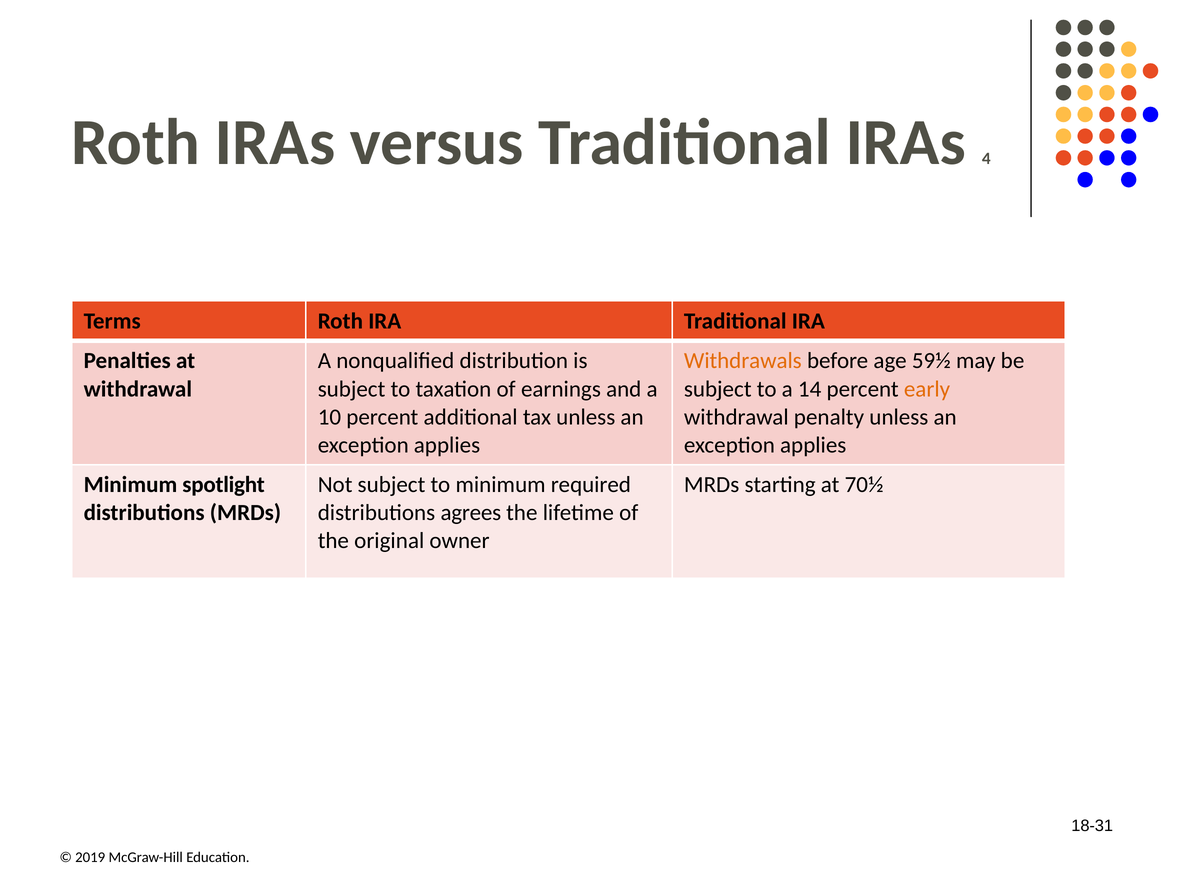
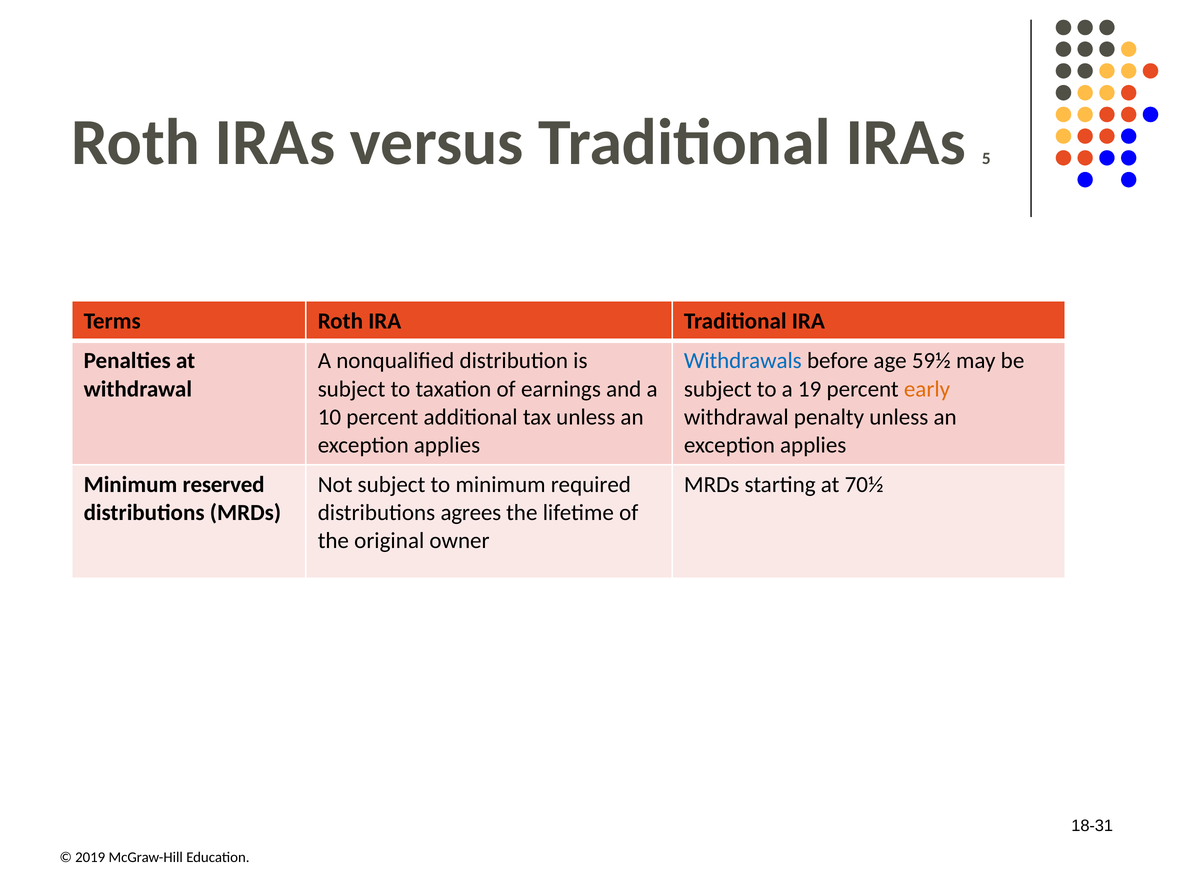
4: 4 -> 5 (986, 159)
Withdrawals colour: orange -> blue (743, 361)
14: 14 -> 19 (810, 389)
spotlight: spotlight -> reserved (224, 485)
